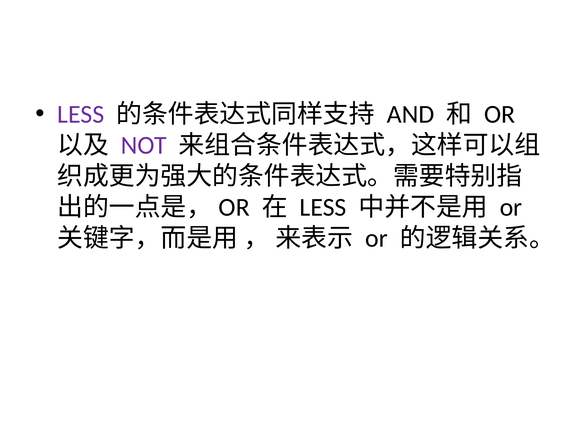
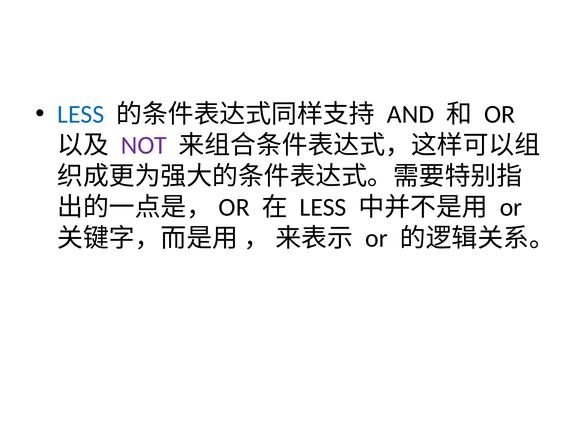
LESS colour: purple -> blue (81, 115)
